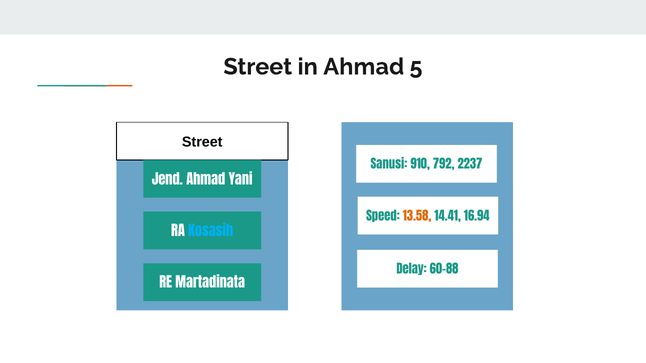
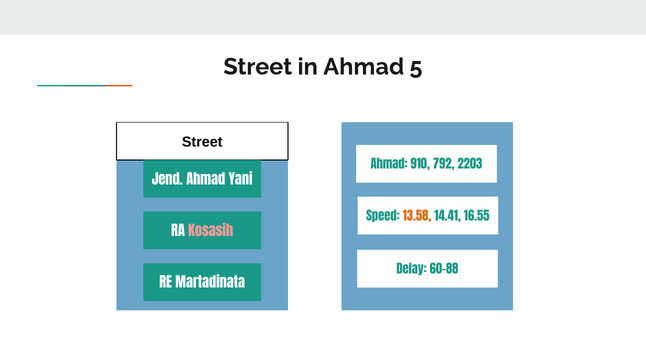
Sanusi: Sanusi -> Ahmad (389, 165)
2237: 2237 -> 2203 (470, 165)
16.94: 16.94 -> 16.55 (477, 217)
Kosasih colour: light blue -> pink (211, 232)
